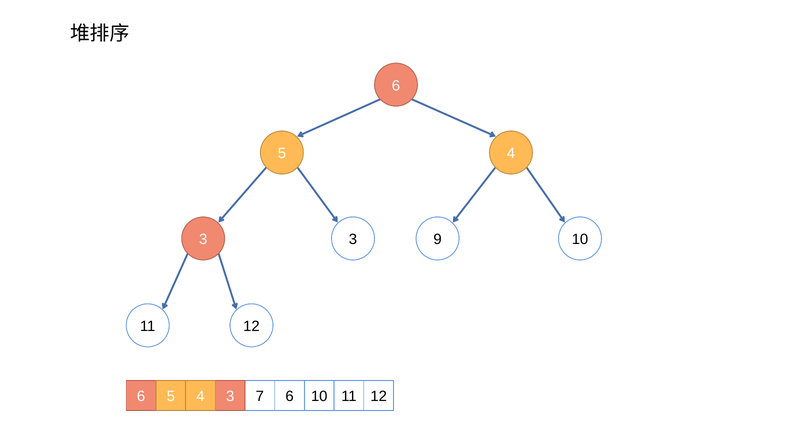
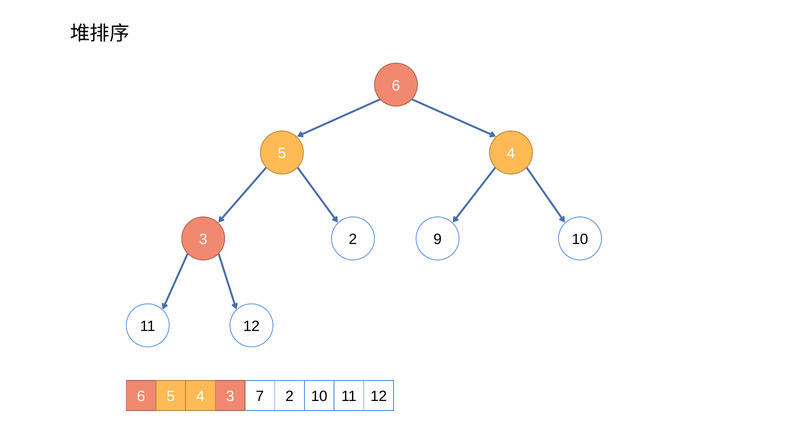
3 3: 3 -> 2 (353, 239)
7 6: 6 -> 2 (290, 396)
